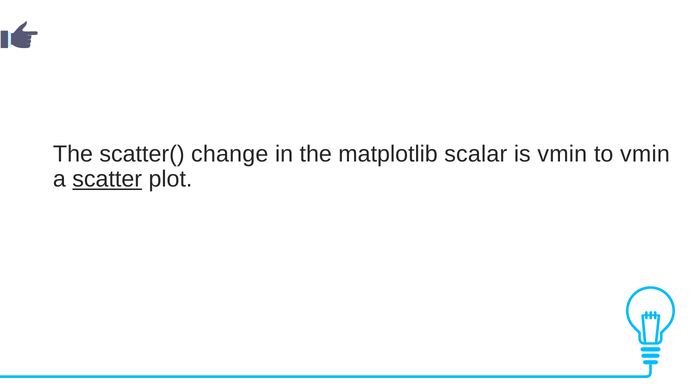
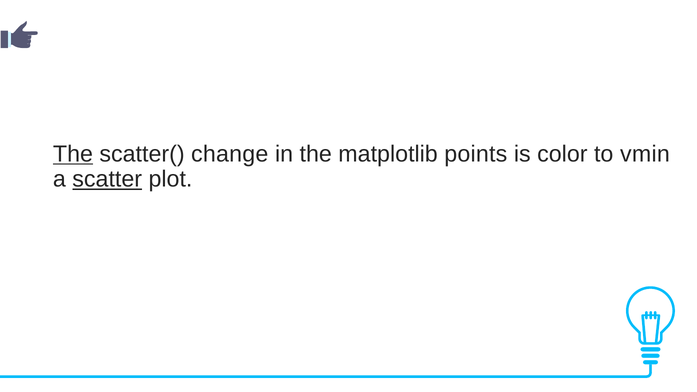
The underline: none -> present (73, 154)
scalar: scalar -> points (476, 154)
is vmin: vmin -> color (562, 154)
